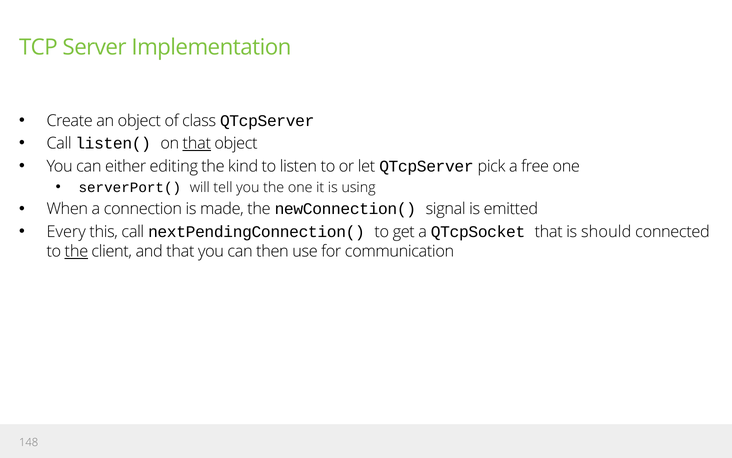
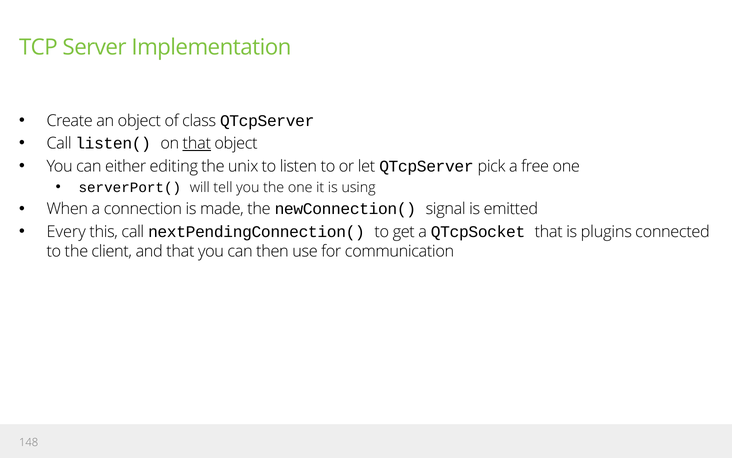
kind: kind -> unix (243, 166)
should: should -> plugins (606, 232)
the underline: present -> none (76, 251)
